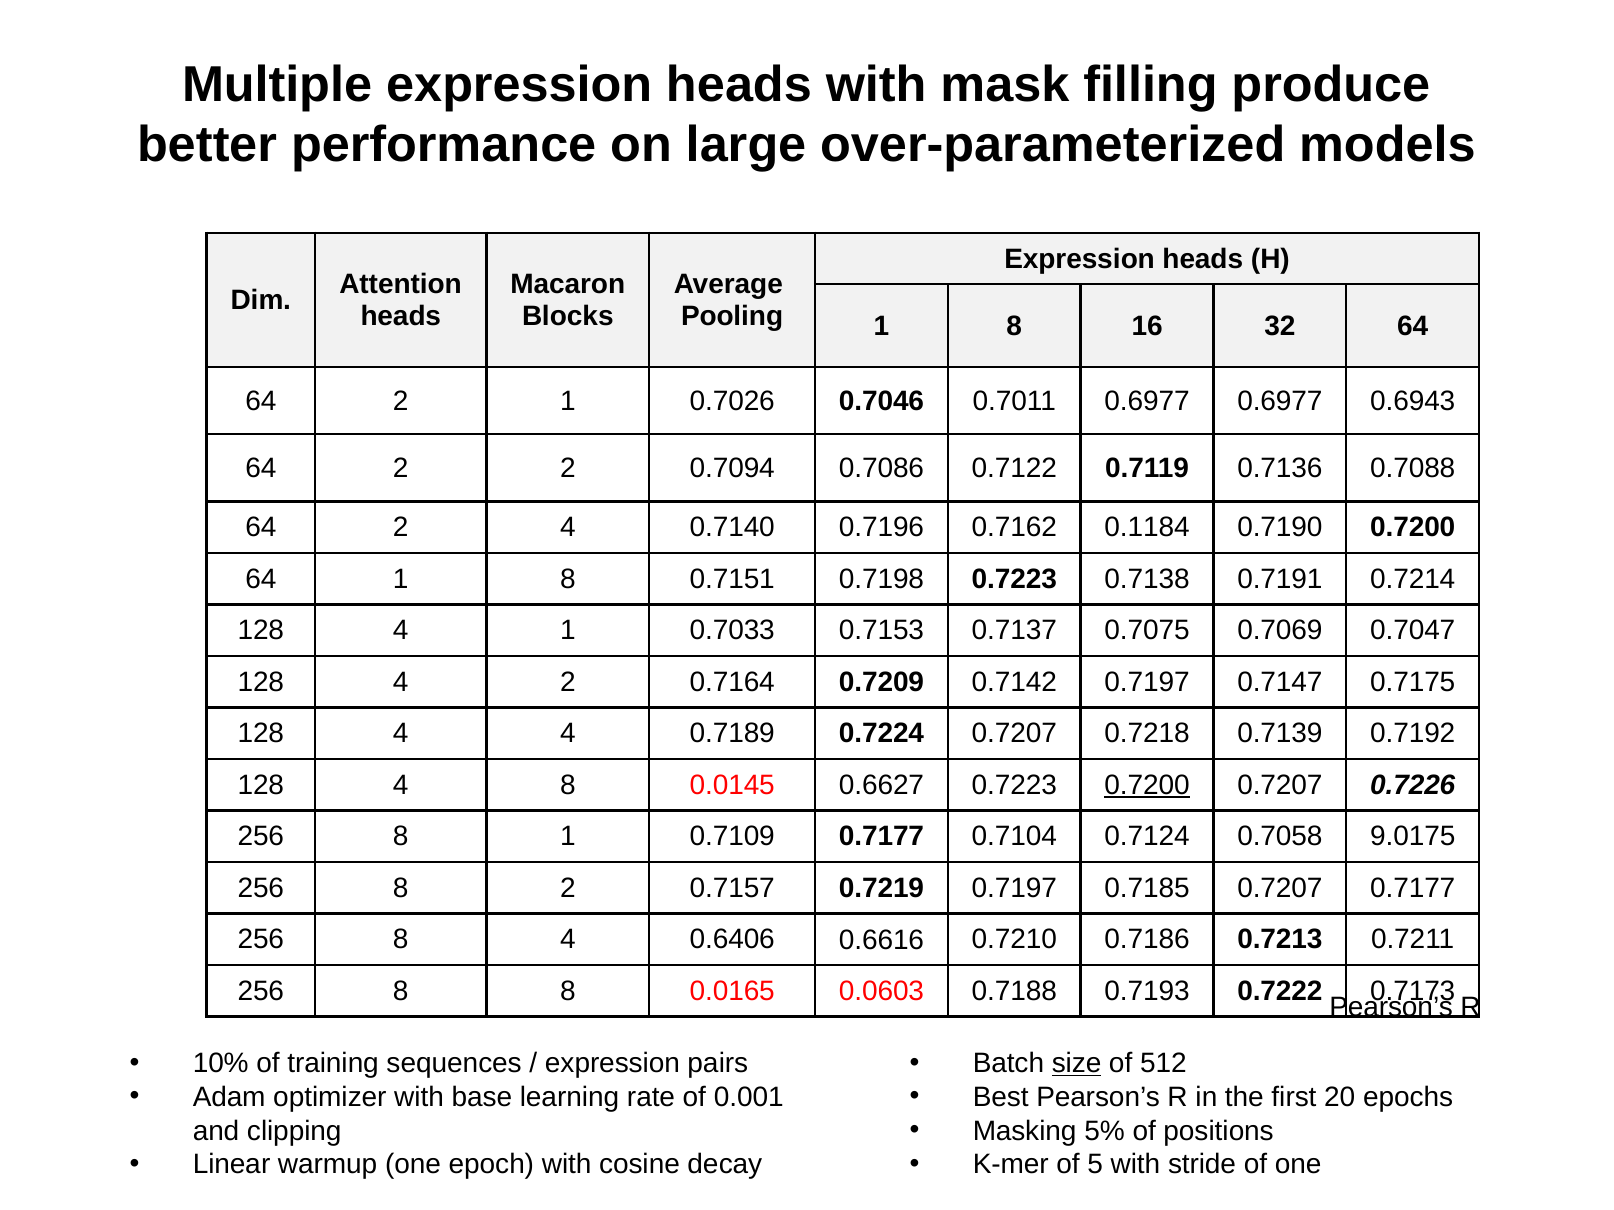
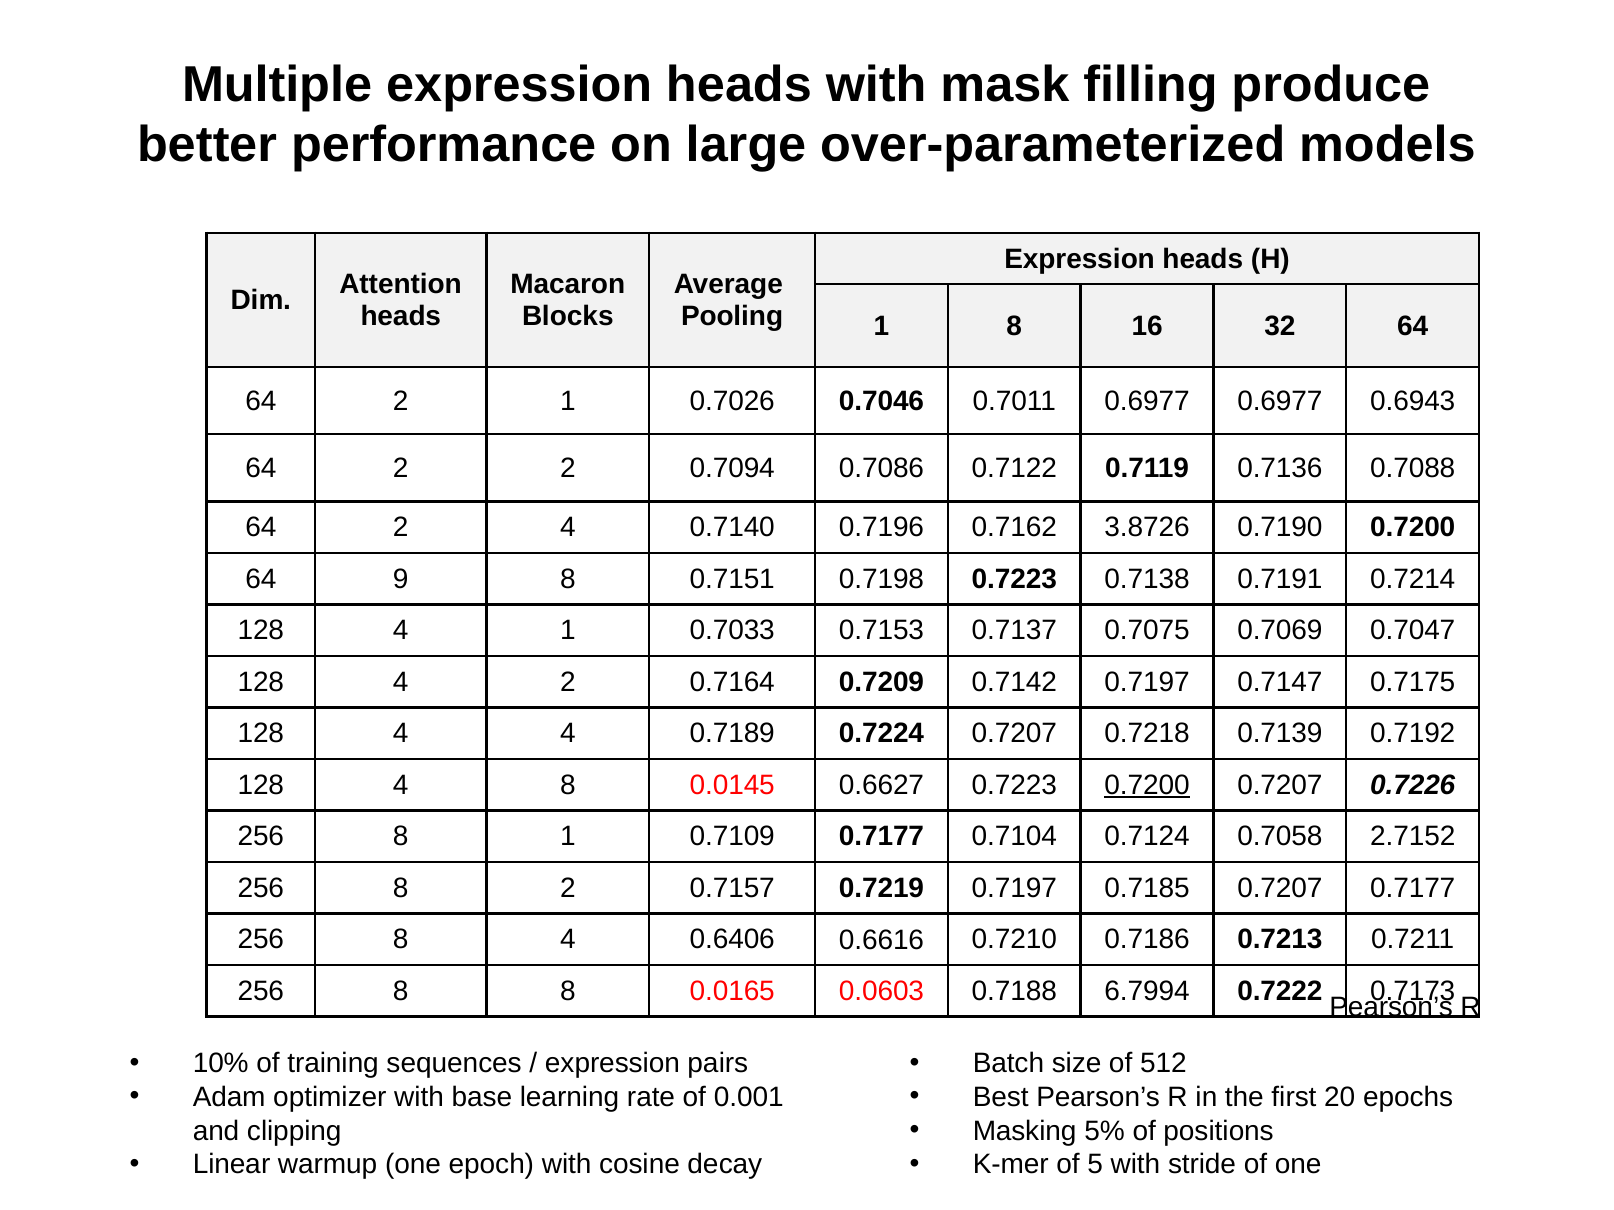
0.1184: 0.1184 -> 3.8726 (1147, 528)
64 1: 1 -> 9 (401, 579)
9.0175: 9.0175 -> 2.7152 (1413, 837)
0.7193: 0.7193 -> 6.7994 (1147, 992)
size underline: present -> none (1077, 1064)
